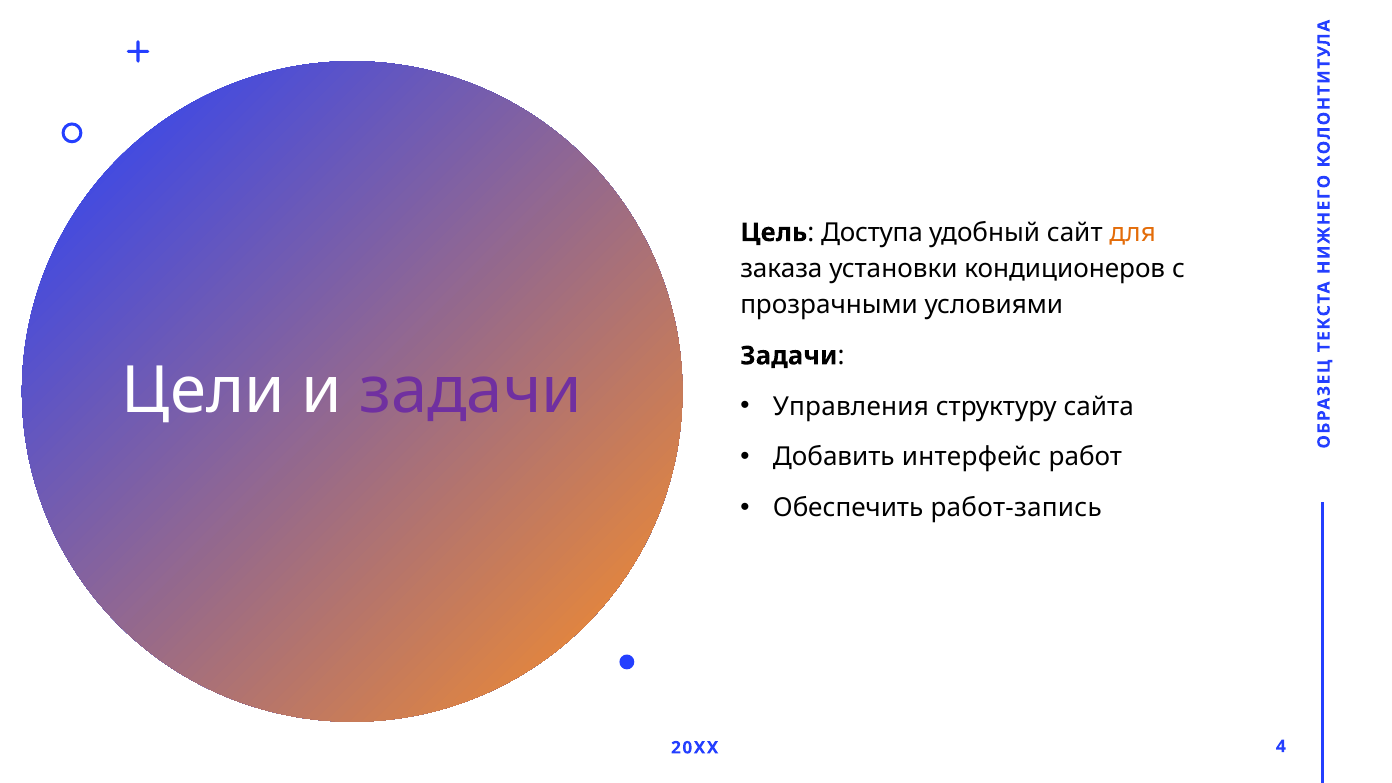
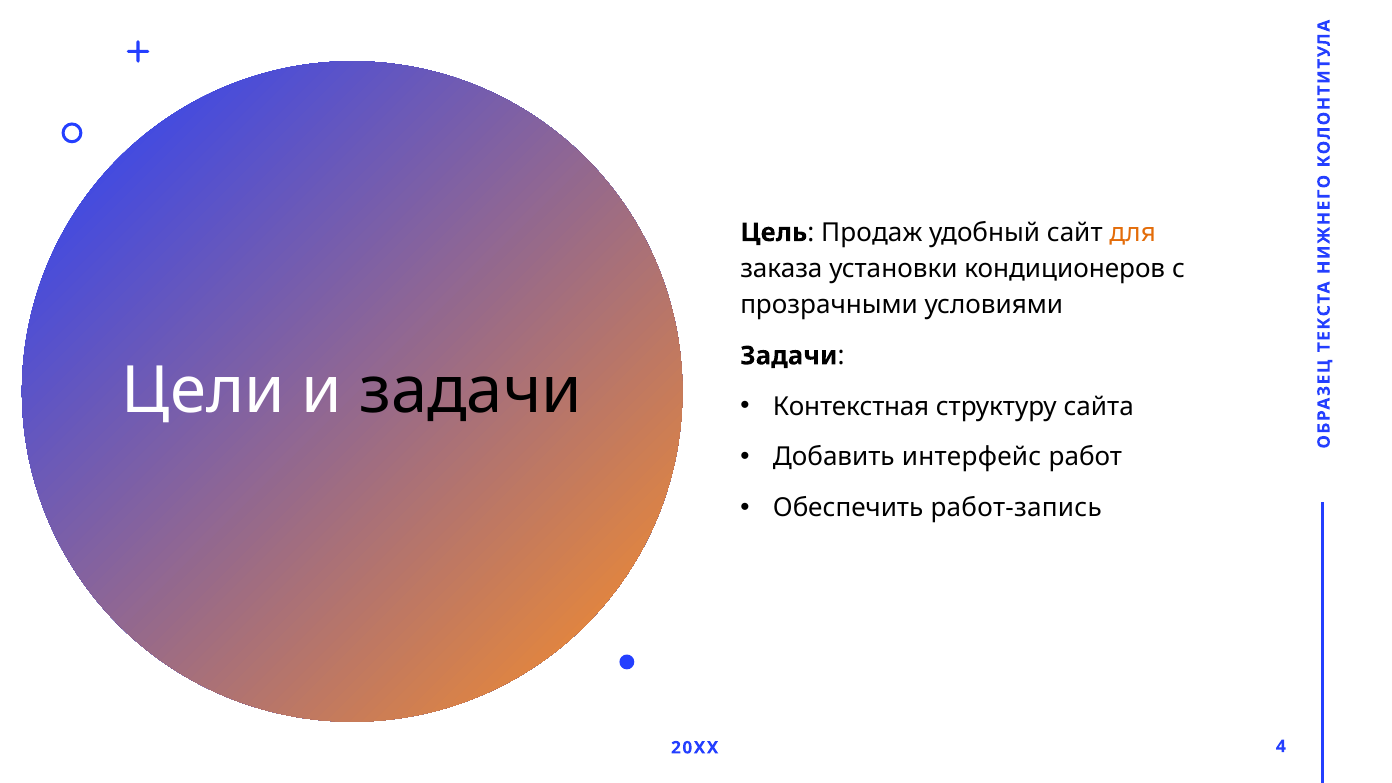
Доступа: Доступа -> Продаж (872, 233)
задачи colour: purple -> black (471, 391)
Управления: Управления -> Контекстная (851, 407)
